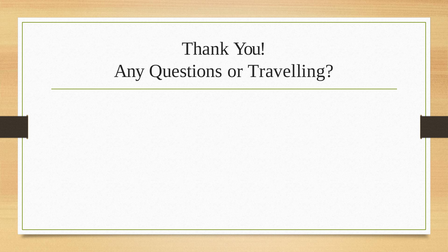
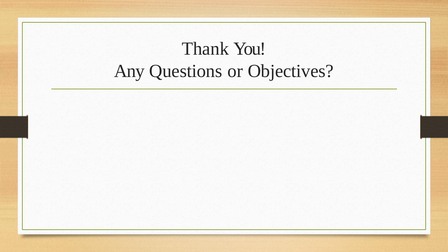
Travelling: Travelling -> Objectives (291, 71)
